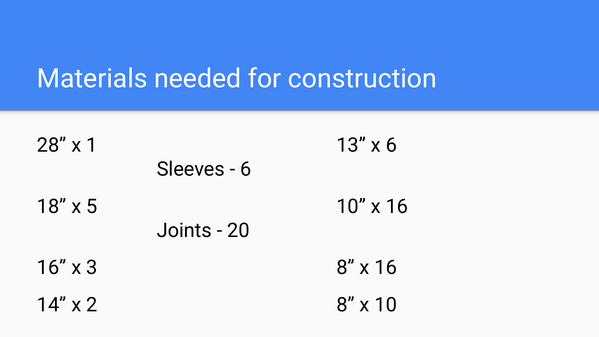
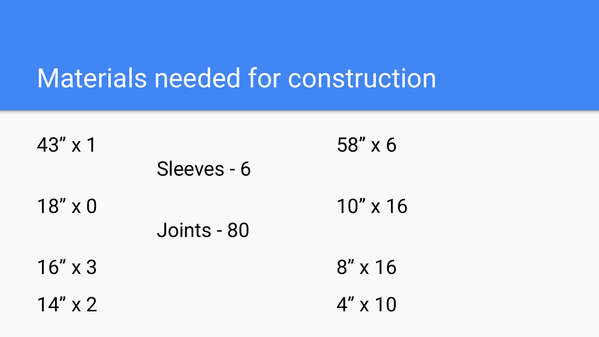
28: 28 -> 43 (52, 145)
13: 13 -> 58 (351, 145)
5: 5 -> 0 (92, 206)
20: 20 -> 80 (238, 230)
2 8: 8 -> 4 (346, 305)
